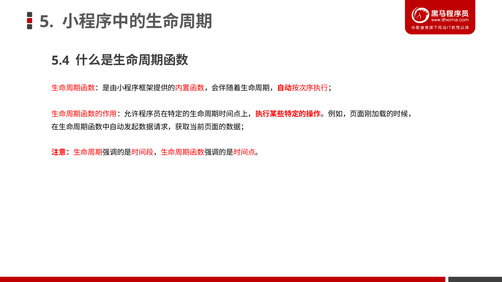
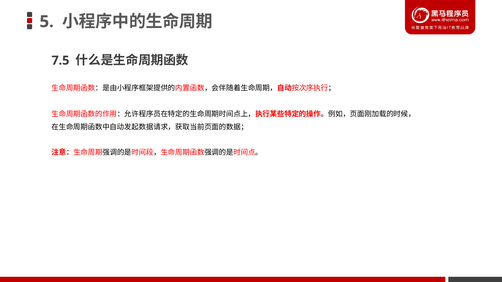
5.4: 5.4 -> 7.5 (60, 61)
